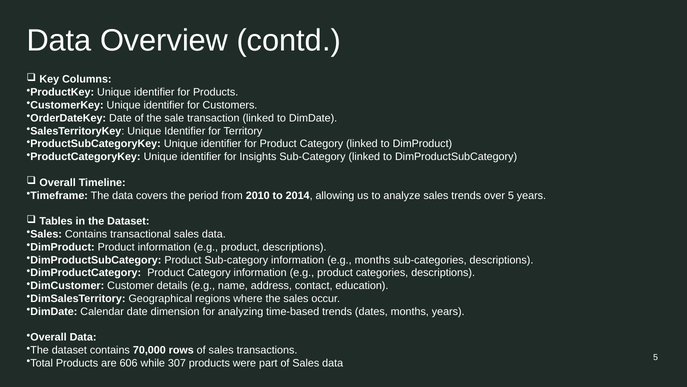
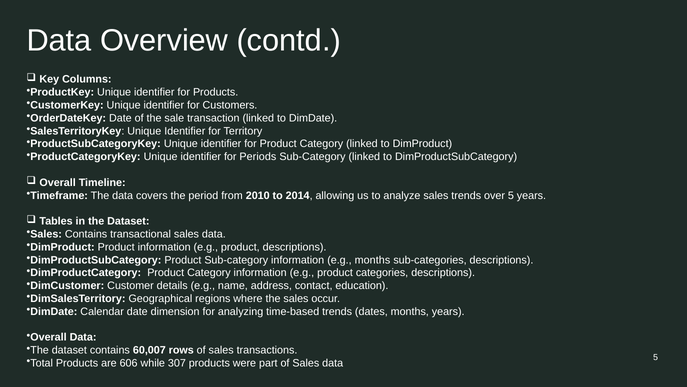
Insights: Insights -> Periods (258, 157)
70,000: 70,000 -> 60,007 (149, 350)
